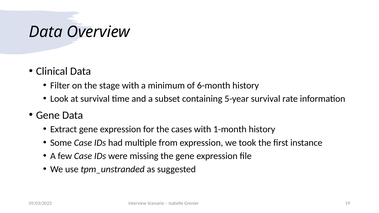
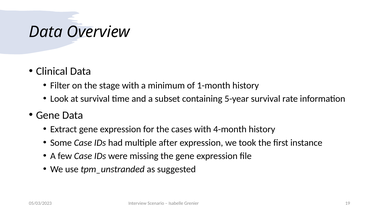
6-month: 6-month -> 1-month (214, 86)
1-month: 1-month -> 4-month (230, 129)
from: from -> after (168, 143)
